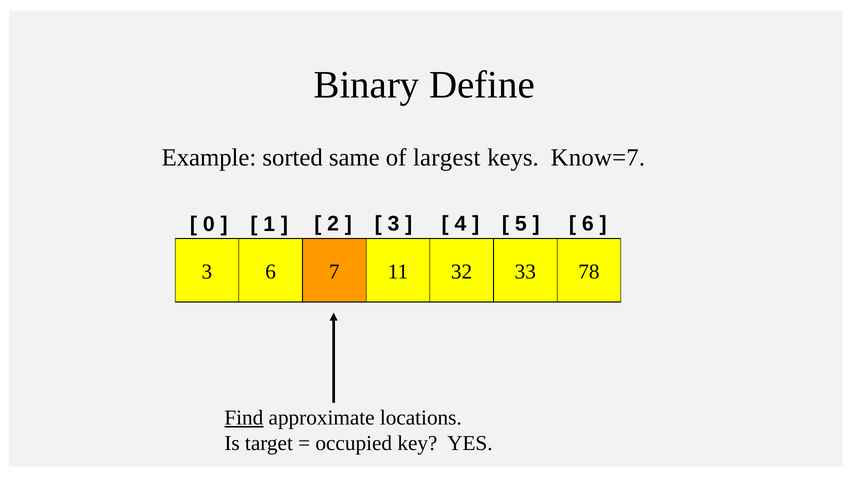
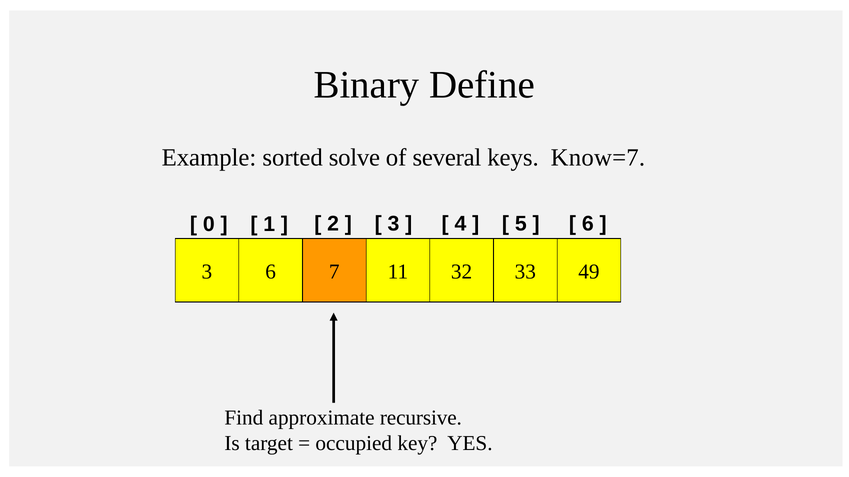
same: same -> solve (354, 158)
largest: largest -> several (447, 158)
78: 78 -> 49 (589, 272)
Find underline: present -> none (244, 418)
locations: locations -> recursive (421, 418)
